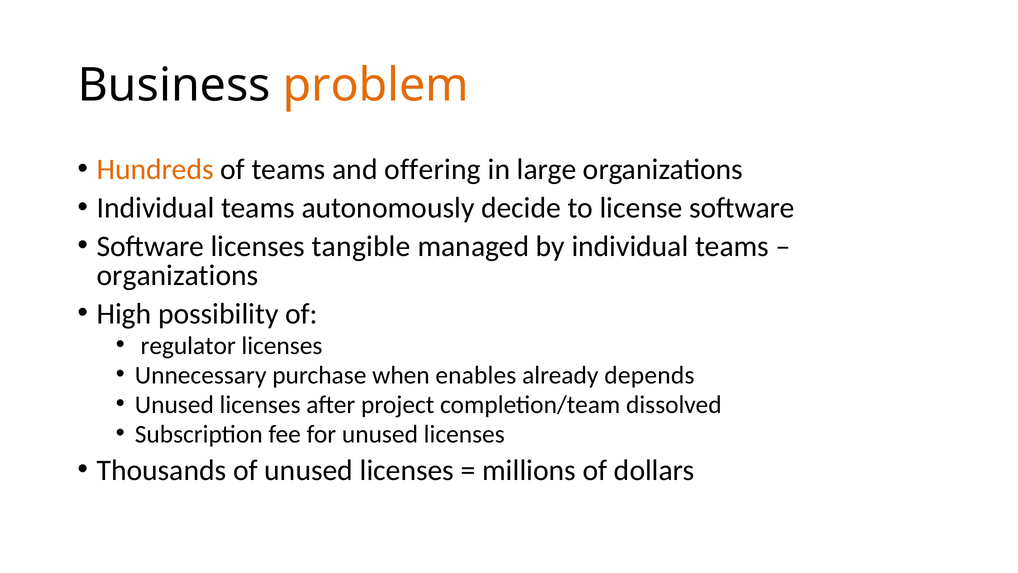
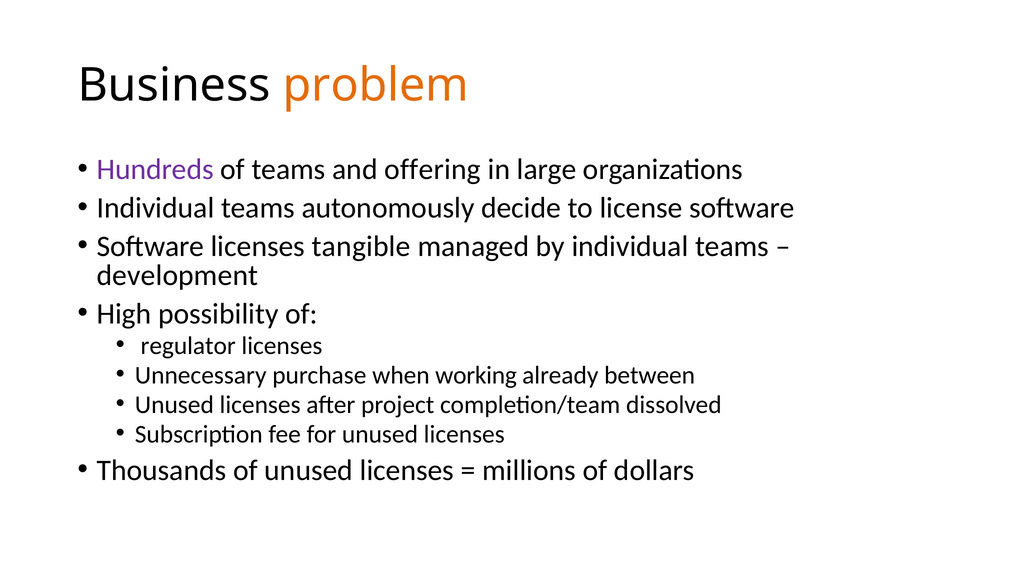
Hundreds colour: orange -> purple (155, 170)
organizations: organizations -> development (177, 275)
enables: enables -> working (476, 375)
depends: depends -> between (650, 375)
